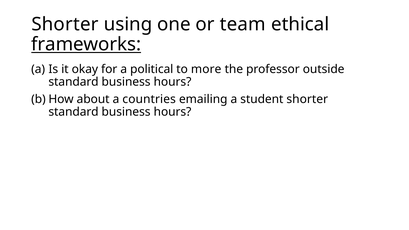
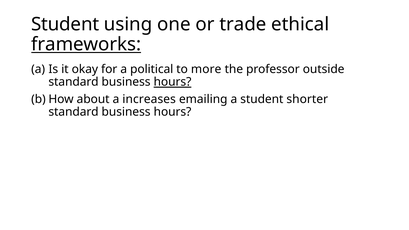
Shorter: Shorter -> Student (65, 24)
team: team -> trade (243, 24)
hours underline: none -> present (172, 82)
countries: countries -> increases (149, 99)
